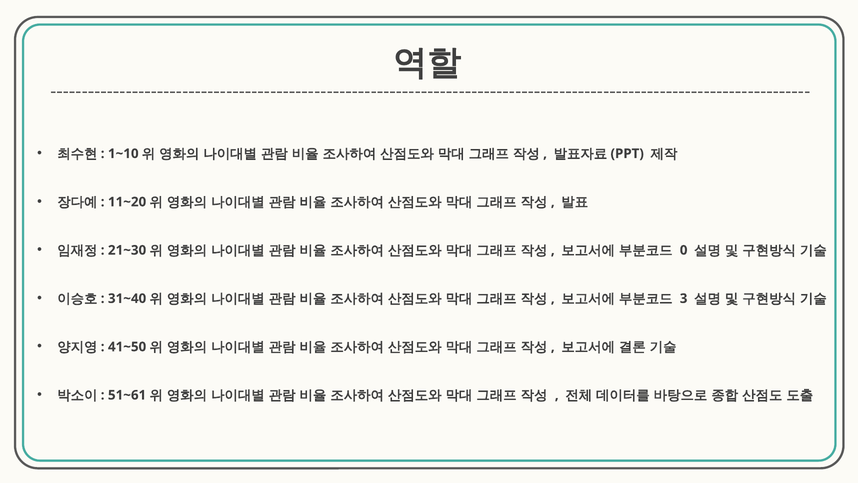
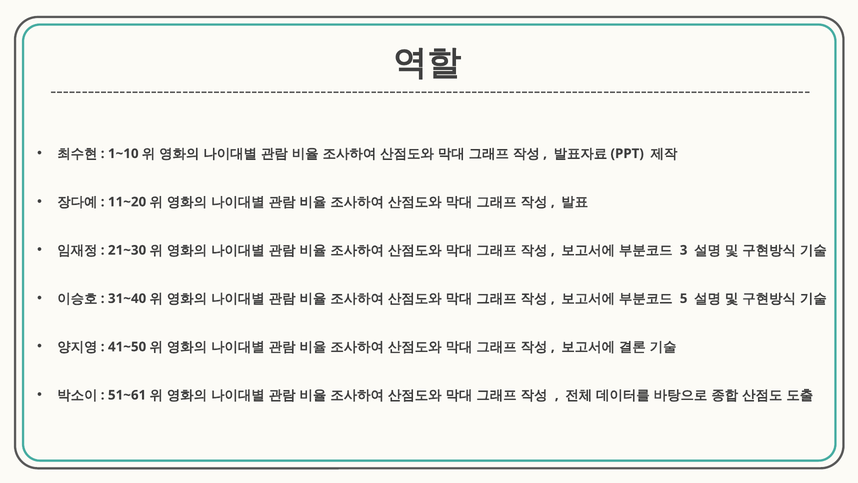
0: 0 -> 3 (684, 250)
3: 3 -> 5 (684, 298)
